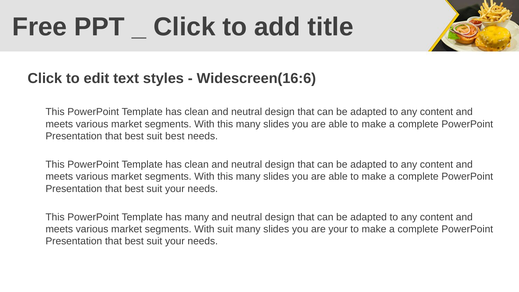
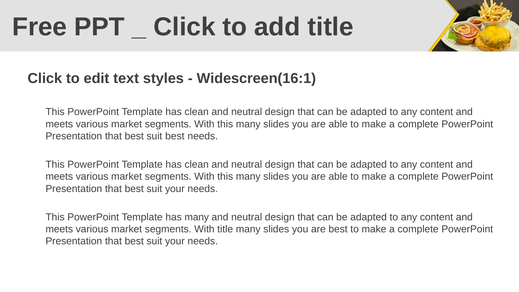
Widescreen(16:6: Widescreen(16:6 -> Widescreen(16:1 (256, 78)
With suit: suit -> title (225, 229)
are your: your -> best (338, 229)
